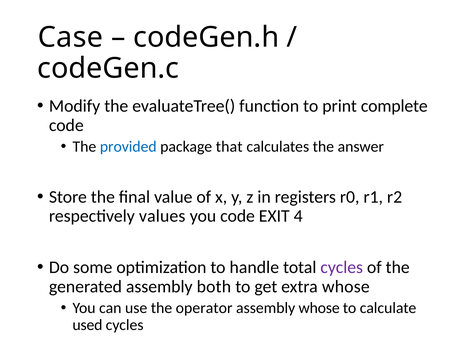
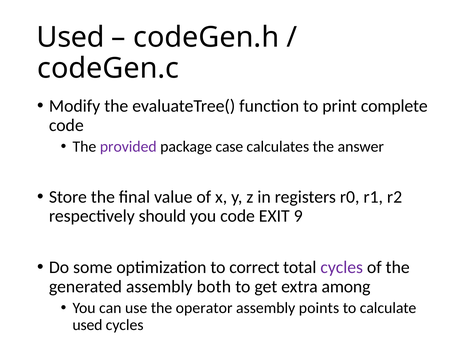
Case: Case -> Used (71, 37)
provided colour: blue -> purple (128, 147)
that: that -> case (229, 147)
values: values -> should (162, 216)
4: 4 -> 9 (298, 216)
handle: handle -> correct (254, 267)
extra whose: whose -> among (346, 286)
assembly whose: whose -> points (319, 308)
